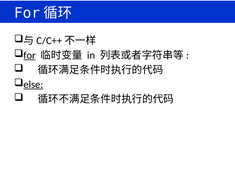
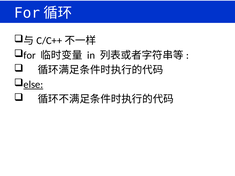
for underline: present -> none (30, 55)
